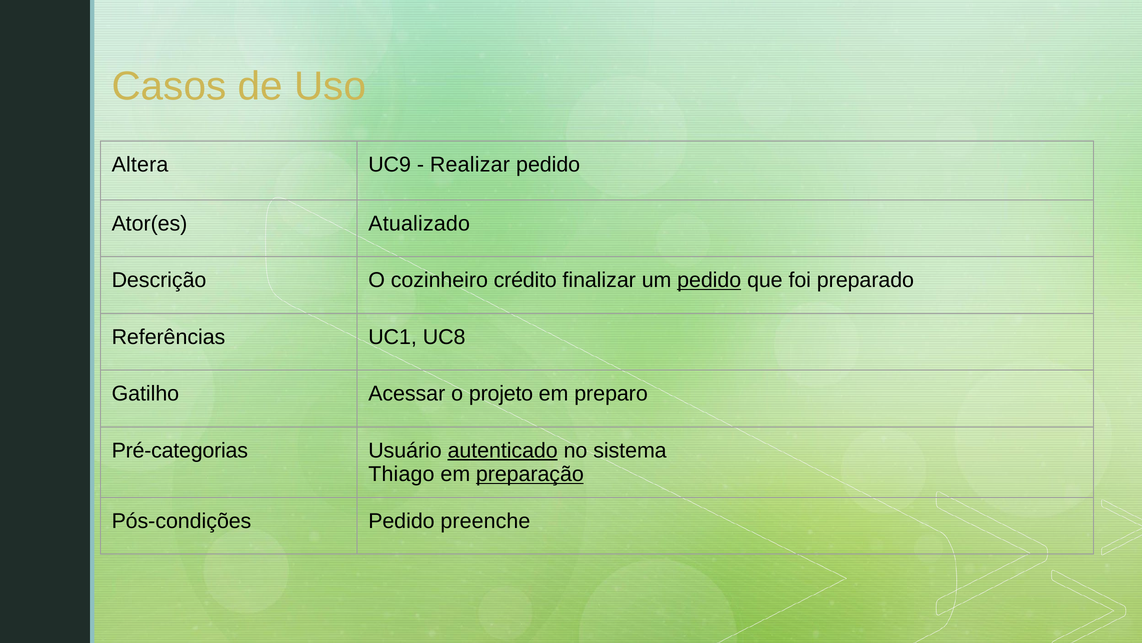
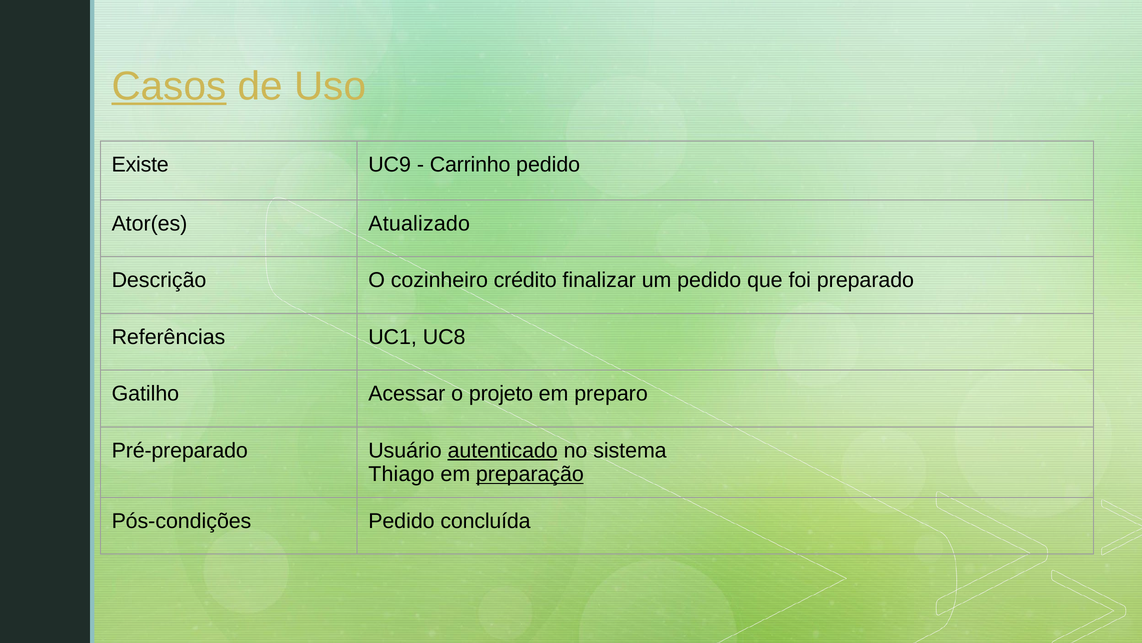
Casos underline: none -> present (169, 86)
Altera: Altera -> Existe (140, 164)
Realizar: Realizar -> Carrinho (470, 164)
pedido underline: present -> none (709, 280)
Pré-categorias: Pré-categorias -> Pré-preparado (180, 450)
preenche: preenche -> concluída (486, 521)
